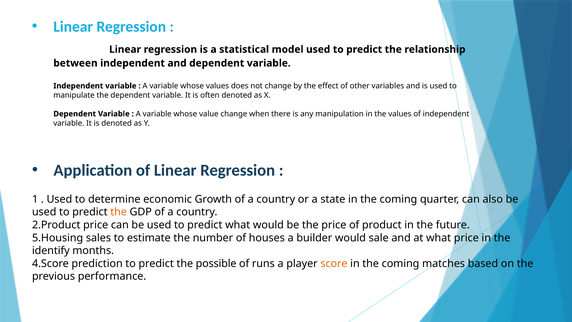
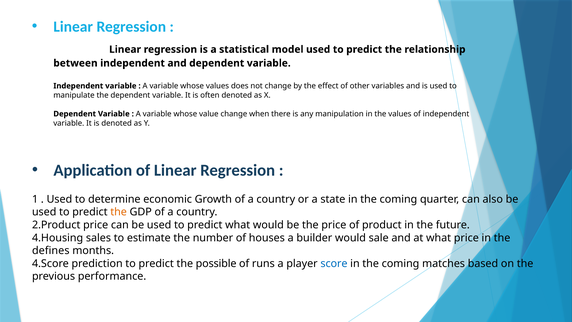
5.Housing: 5.Housing -> 4.Housing (58, 238)
identify: identify -> defines (51, 250)
score colour: orange -> blue (334, 263)
